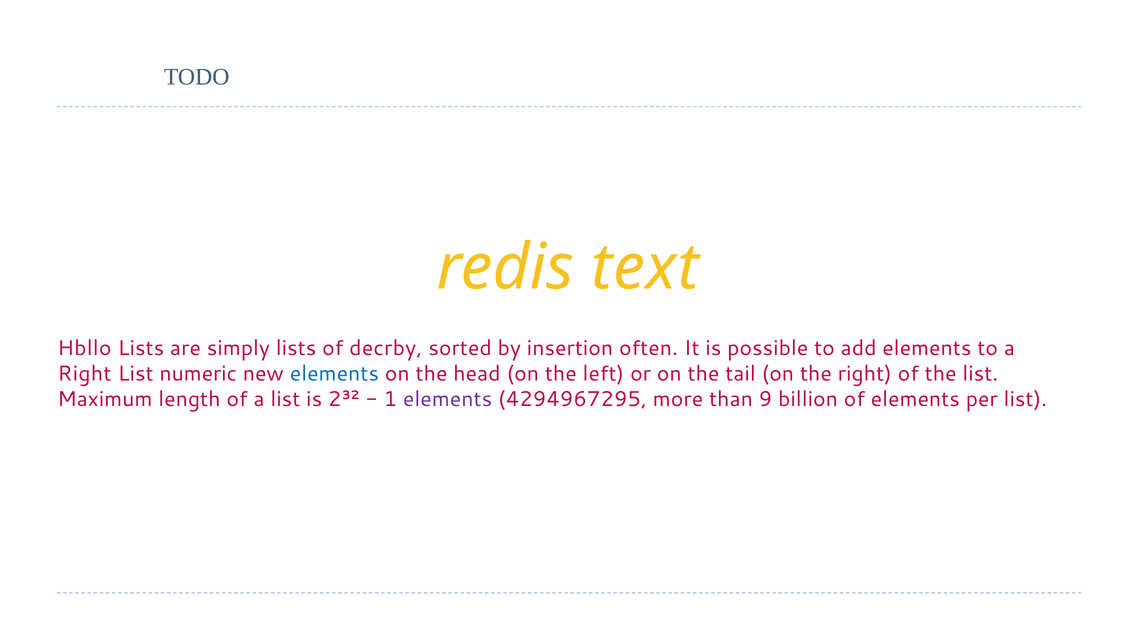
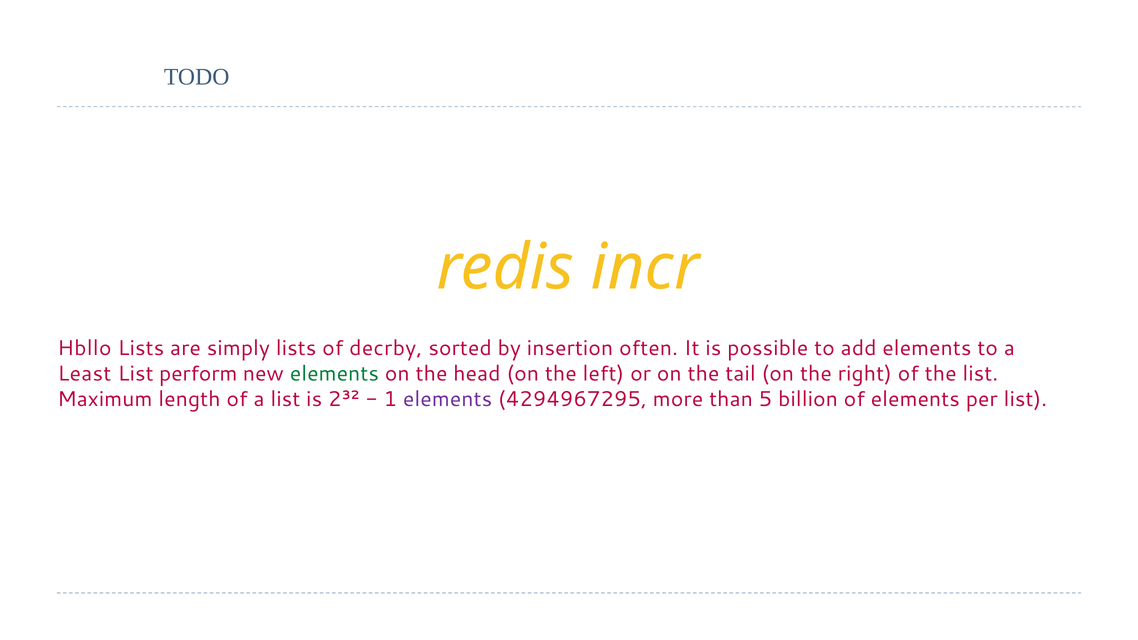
text: text -> incr (645, 268)
Right: Right -> Least (84, 374)
numeric: numeric -> perform (198, 374)
elements colour: blue -> green (334, 374)
9: 9 -> 5 (766, 399)
